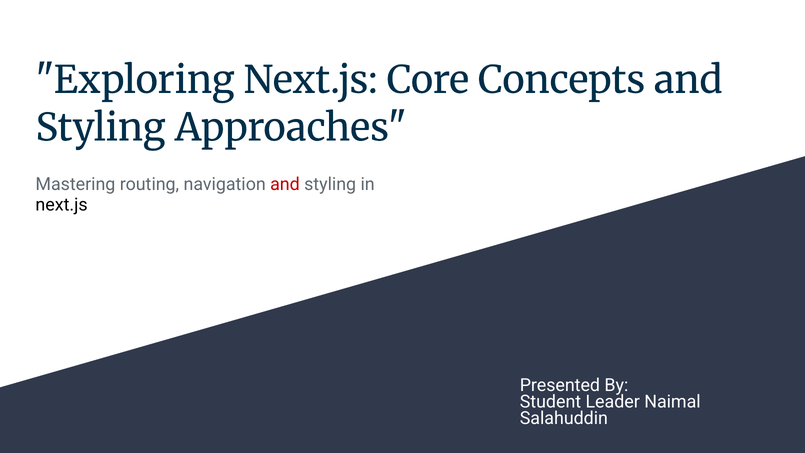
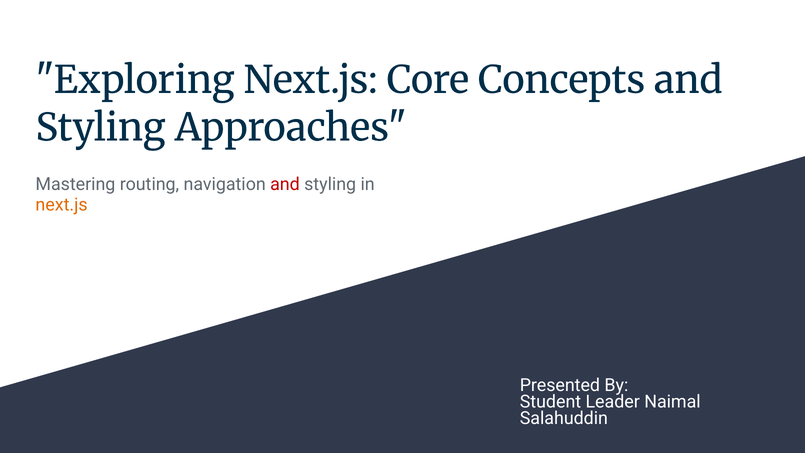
next.js colour: black -> orange (62, 205)
